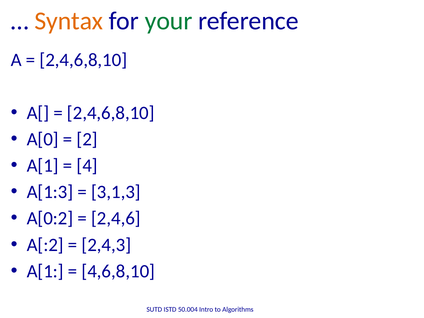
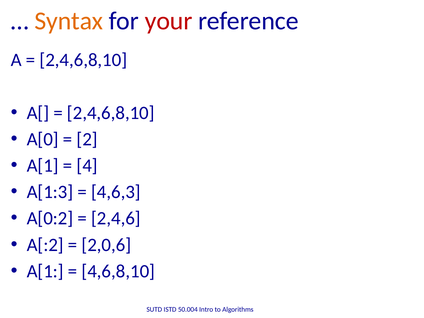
your colour: green -> red (169, 21)
3,1,3: 3,1,3 -> 4,6,3 (116, 192)
2,4,3: 2,4,3 -> 2,0,6 (106, 245)
